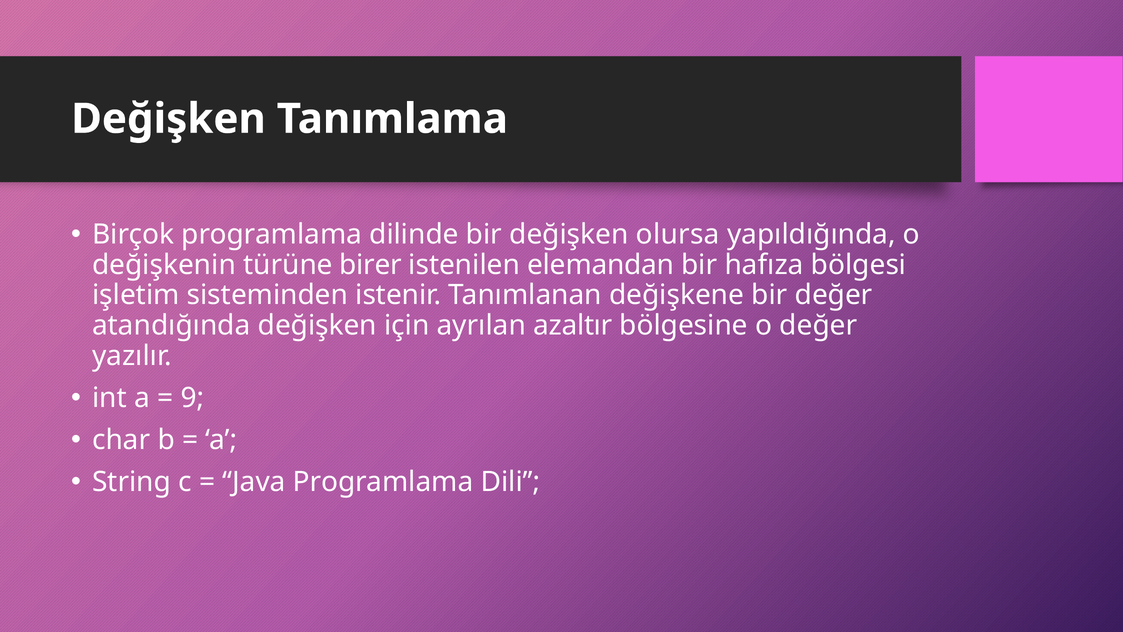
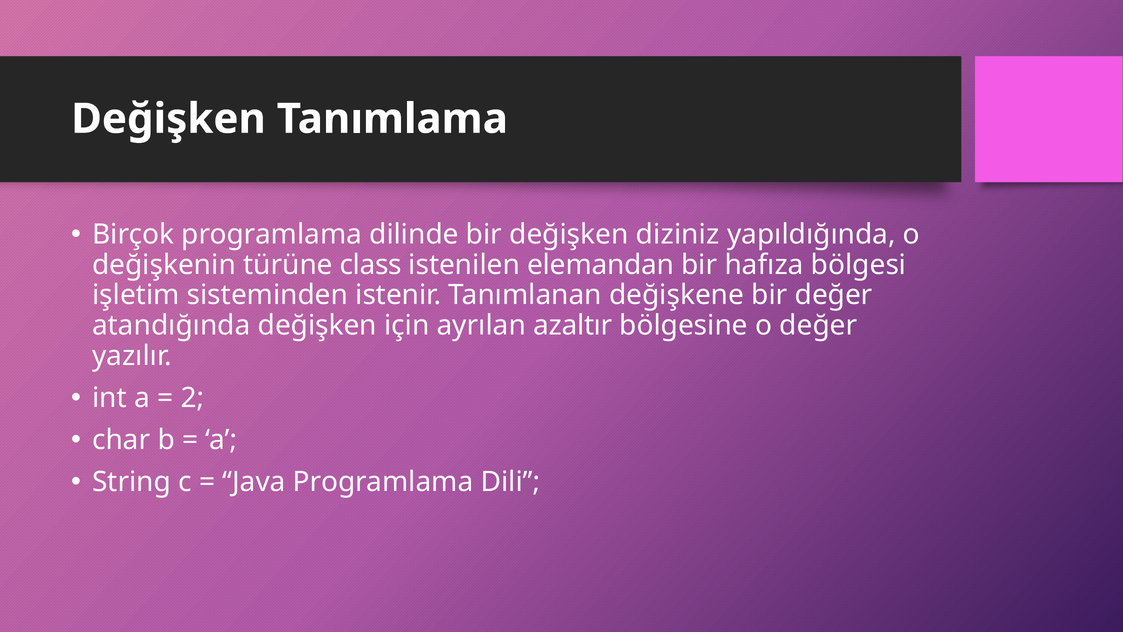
olursa: olursa -> diziniz (678, 234)
birer: birer -> class (371, 265)
9: 9 -> 2 (192, 398)
